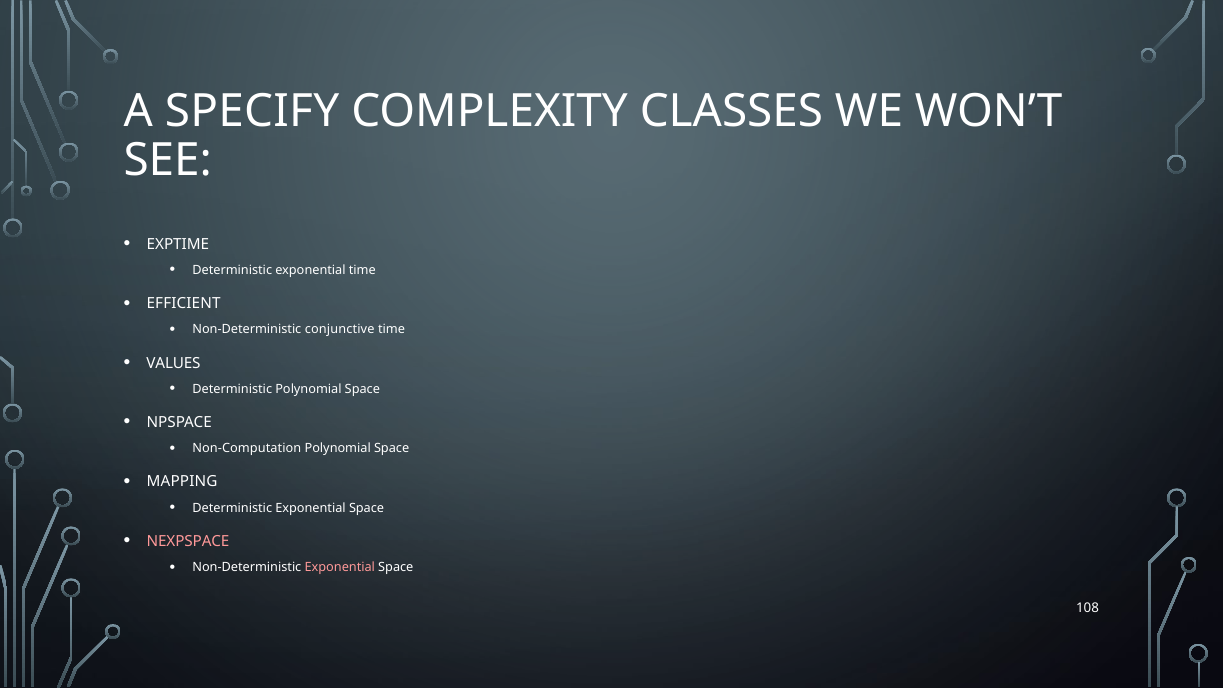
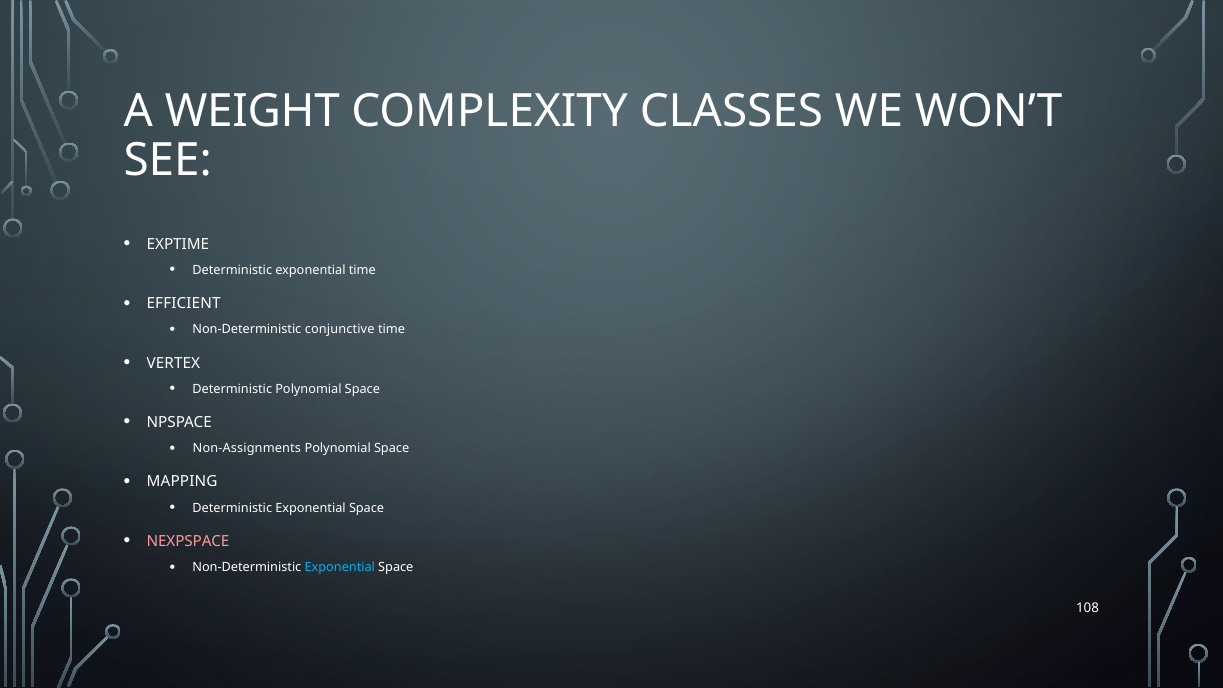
SPECIFY: SPECIFY -> WEIGHT (252, 111)
VALUES: VALUES -> VERTEX (173, 363)
Non-Computation: Non-Computation -> Non-Assignments (247, 448)
Exponential colour: pink -> light blue (340, 567)
